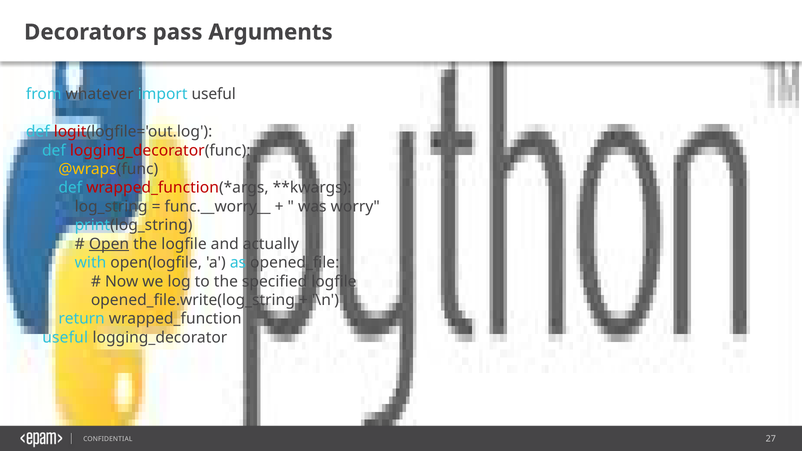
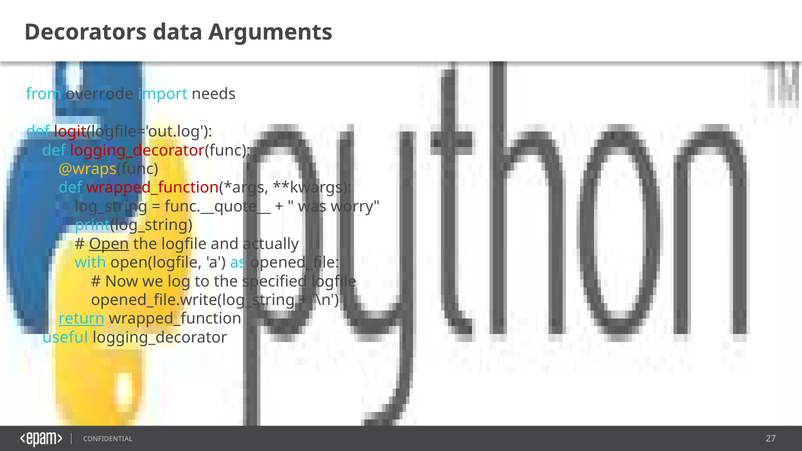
pass: pass -> data (178, 32)
whatever: whatever -> overrode (100, 94)
import useful: useful -> needs (214, 94)
func.__worry__: func.__worry__ -> func.__quote__ (218, 207)
return underline: none -> present (82, 319)
